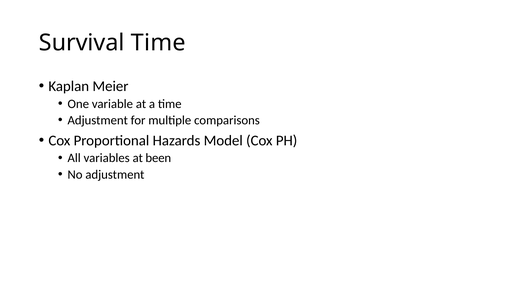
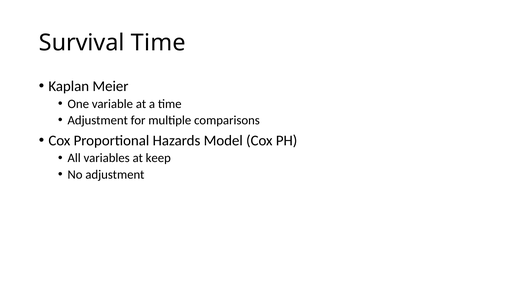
been: been -> keep (158, 158)
